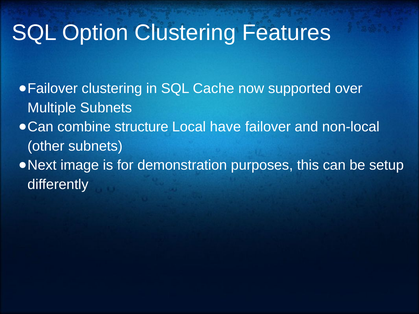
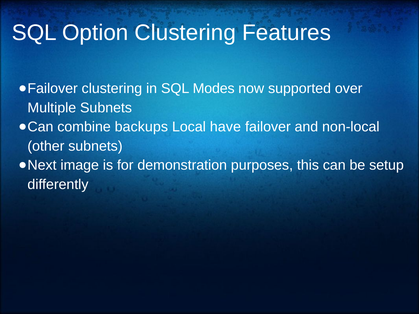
Cache: Cache -> Modes (214, 89)
structure: structure -> backups (141, 127)
